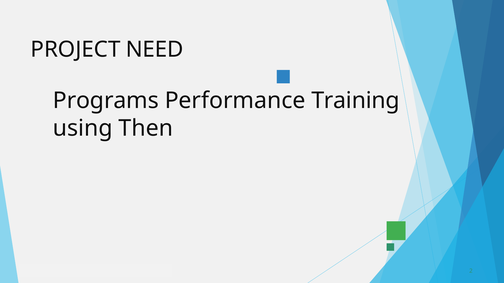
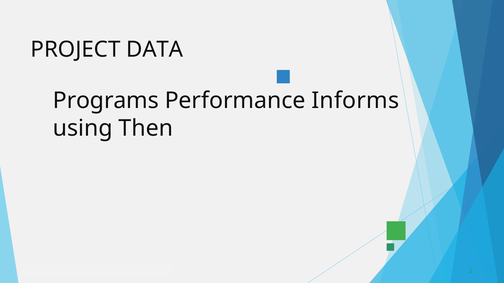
NEED: NEED -> DATA (155, 49)
Training: Training -> Informs (355, 101)
